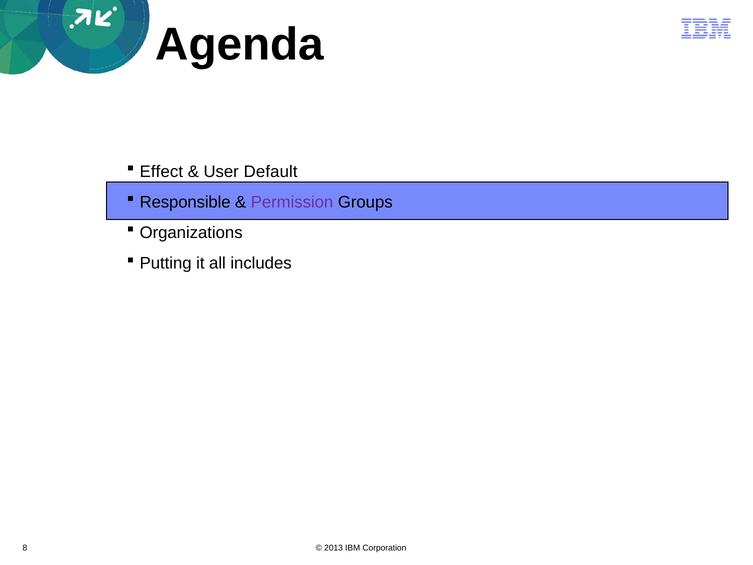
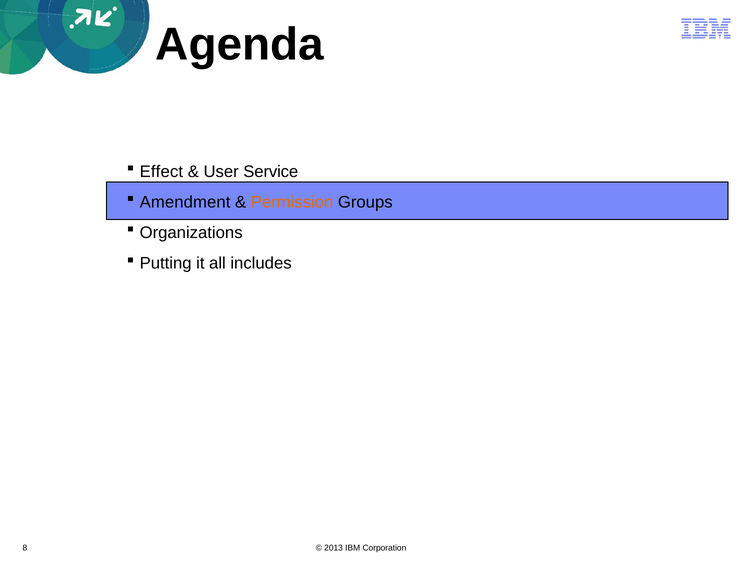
Default: Default -> Service (271, 172)
Responsible: Responsible -> Amendment (185, 202)
Permission colour: purple -> orange (292, 202)
